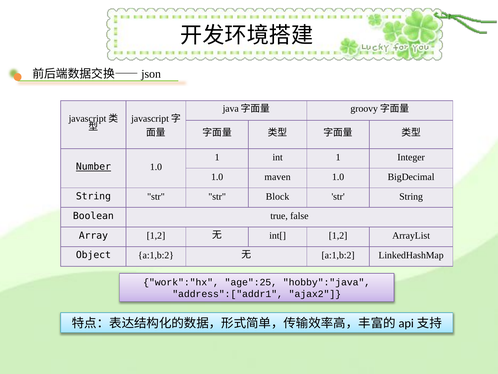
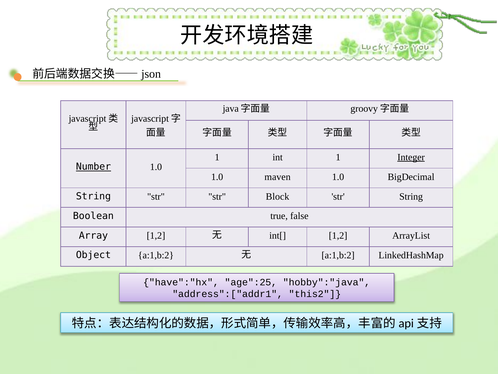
Integer underline: none -> present (411, 157)
work":"hx: work":"hx -> have":"hx (181, 282)
ajax2: ajax2 -> this2 (315, 294)
